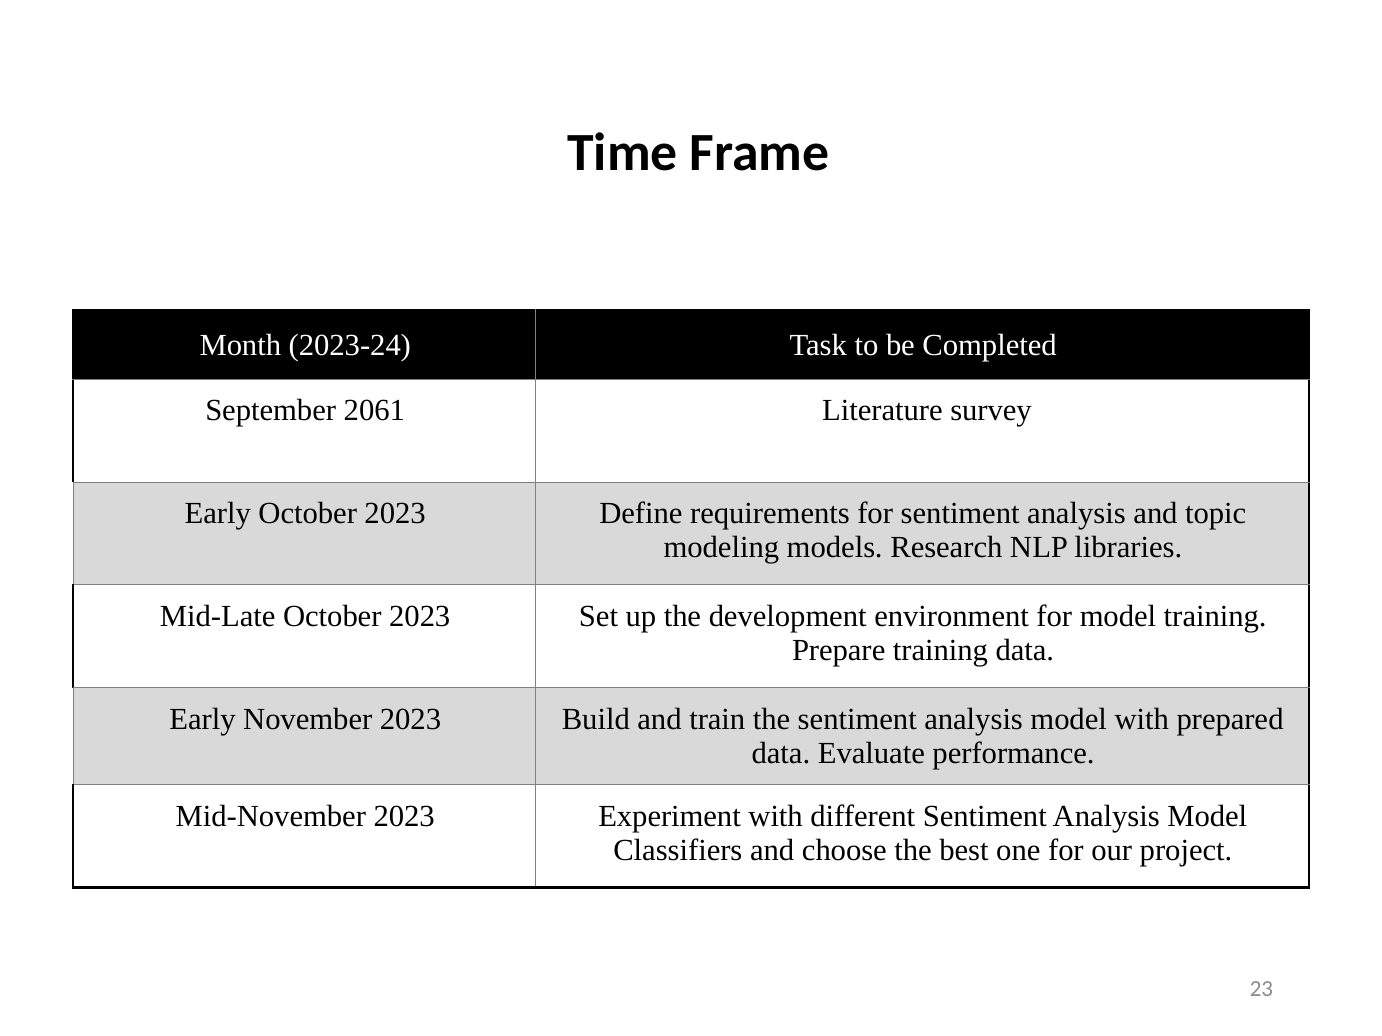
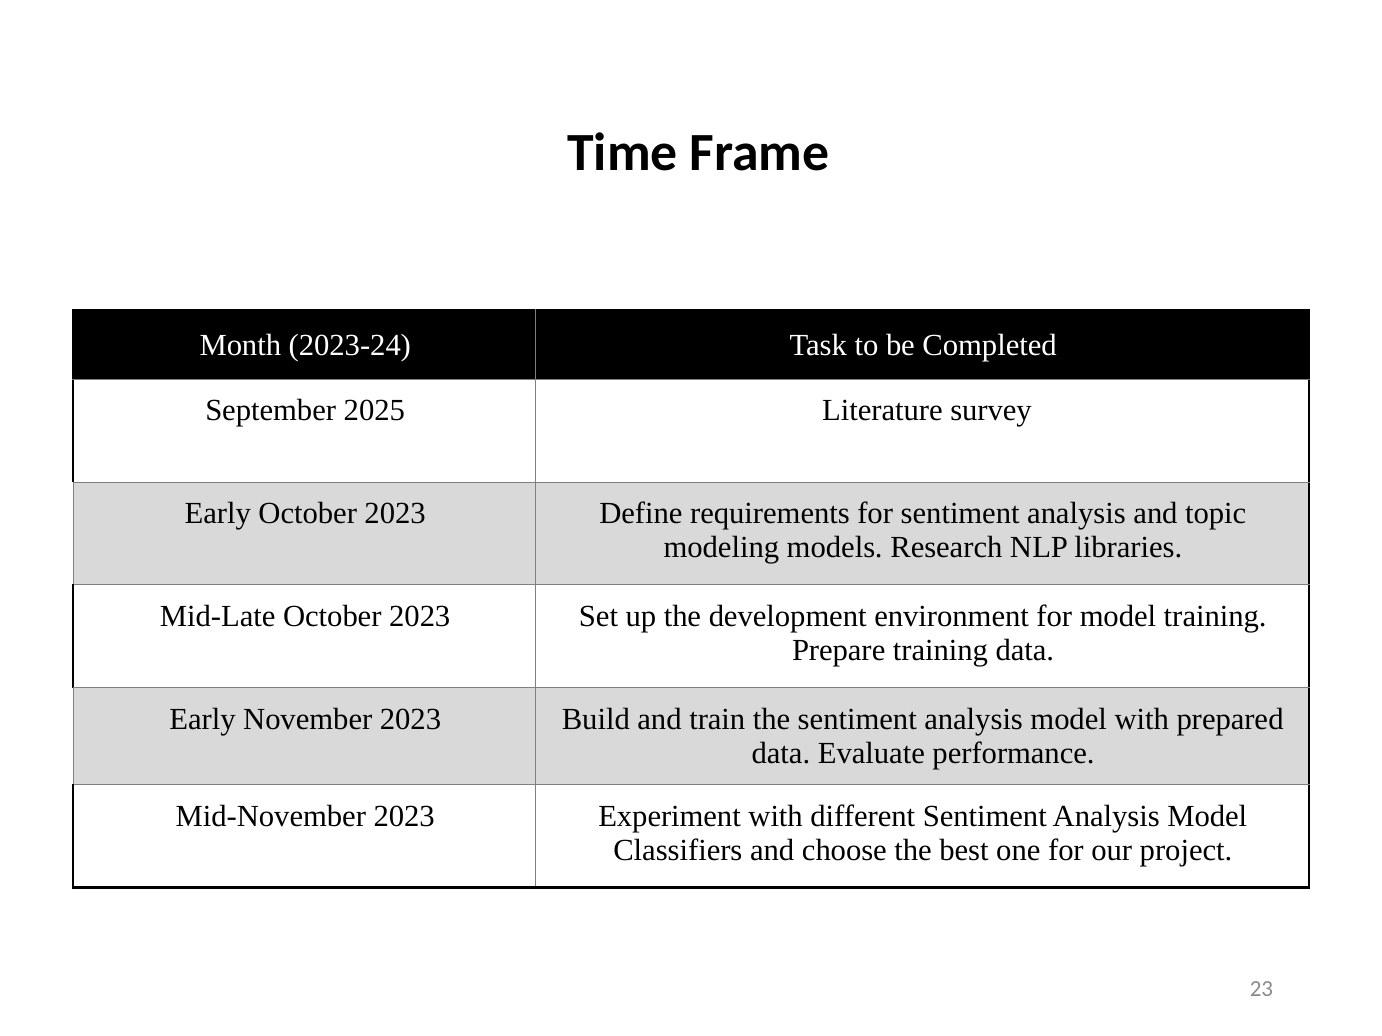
2061: 2061 -> 2025 (374, 411)
